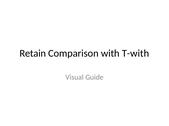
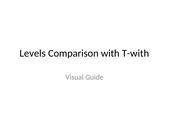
Retain: Retain -> Levels (33, 54)
